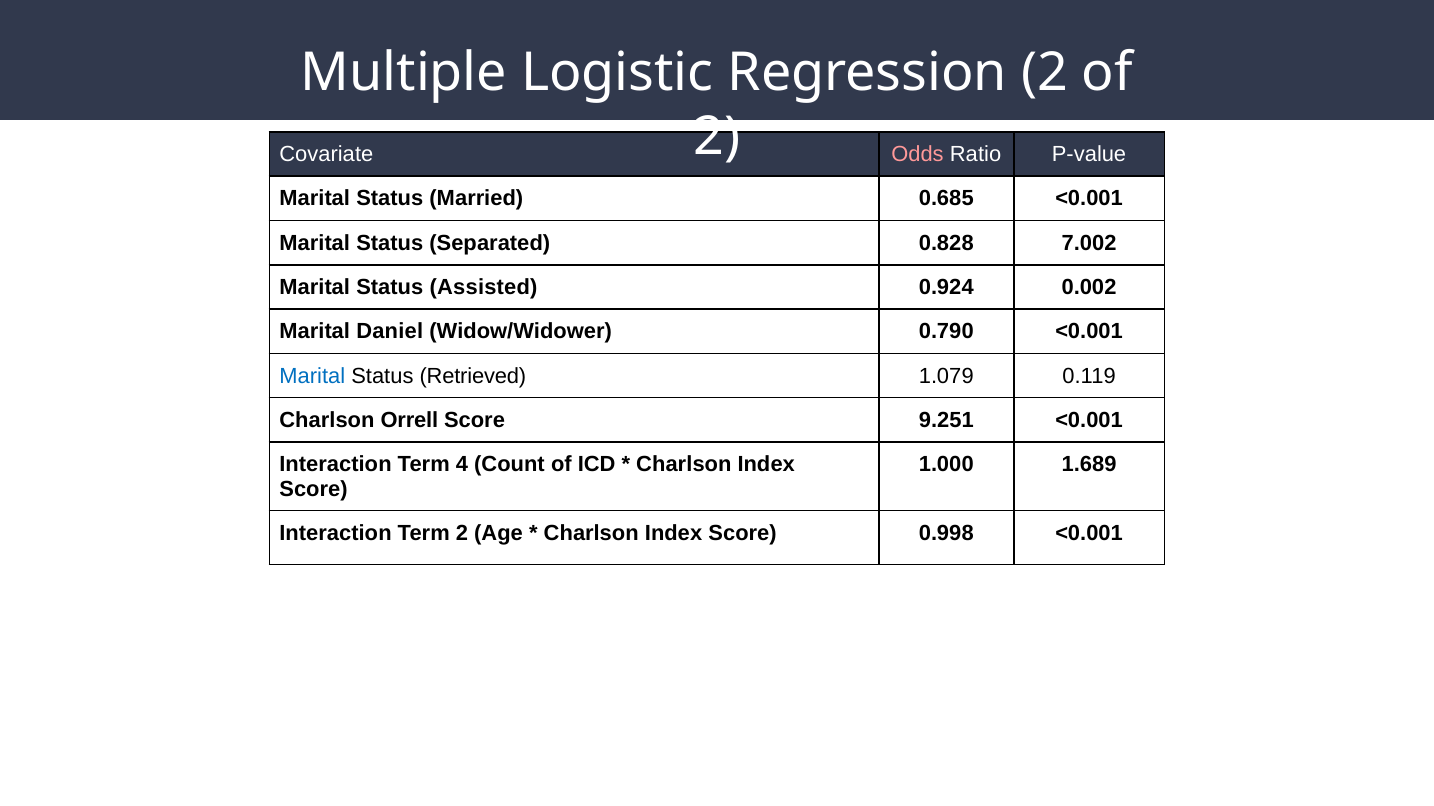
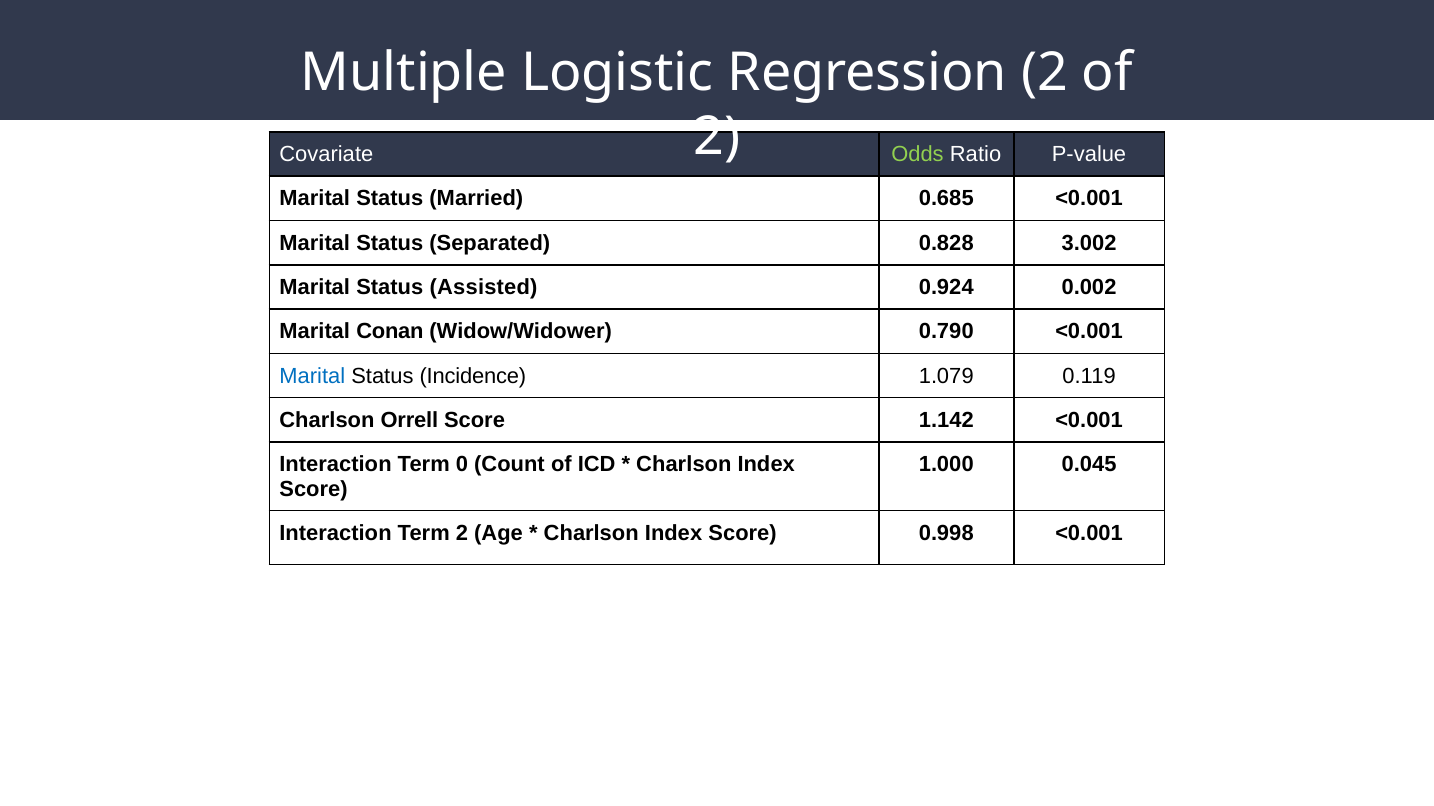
Odds colour: pink -> light green (918, 155)
7.002: 7.002 -> 3.002 (1089, 243)
Daniel: Daniel -> Conan (390, 332)
Retrieved: Retrieved -> Incidence (473, 376)
9.251: 9.251 -> 1.142 (946, 420)
4: 4 -> 0 (462, 465)
1.689: 1.689 -> 0.045 (1089, 465)
